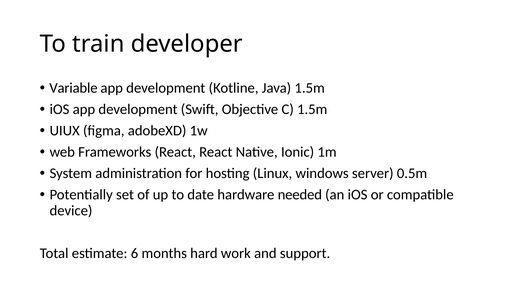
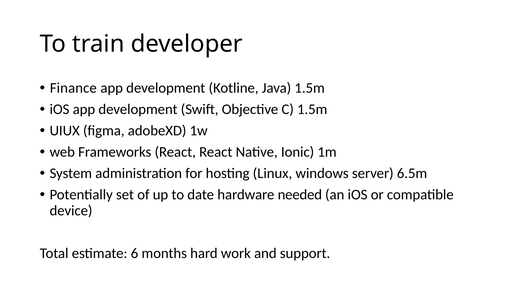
Variable: Variable -> Finance (73, 88)
0.5m: 0.5m -> 6.5m (412, 173)
